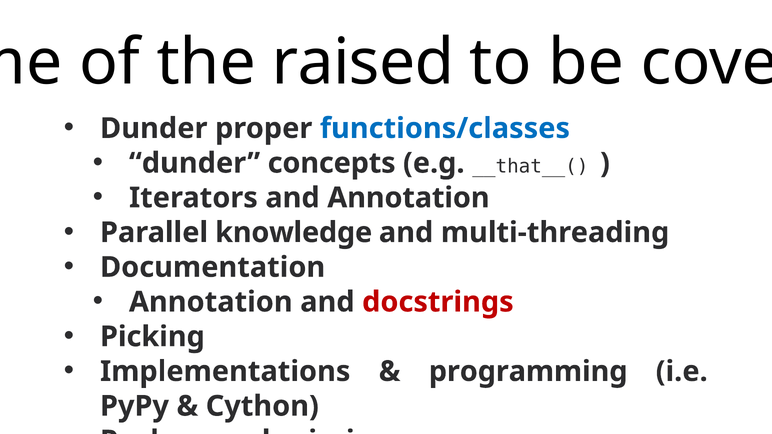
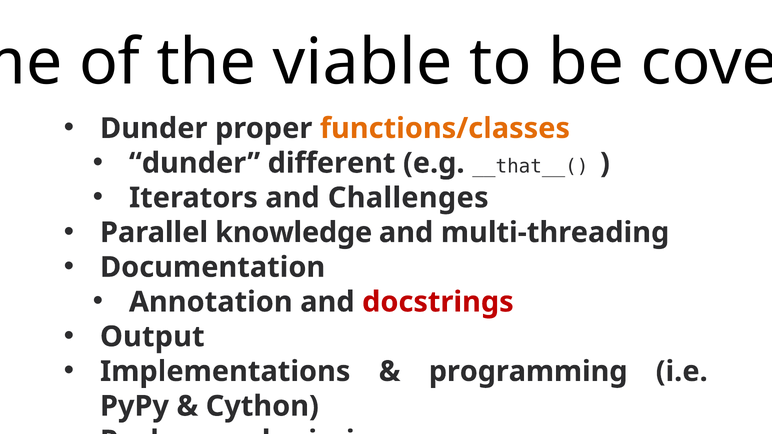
raised: raised -> viable (363, 63)
functions/classes colour: blue -> orange (445, 128)
concepts: concepts -> different (332, 163)
and Annotation: Annotation -> Challenges (408, 198)
Picking: Picking -> Output (152, 337)
